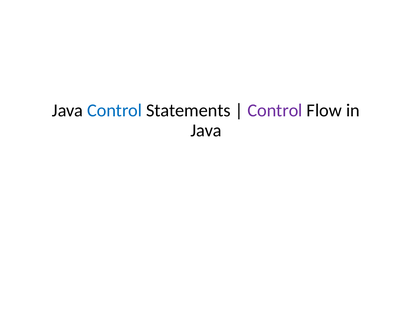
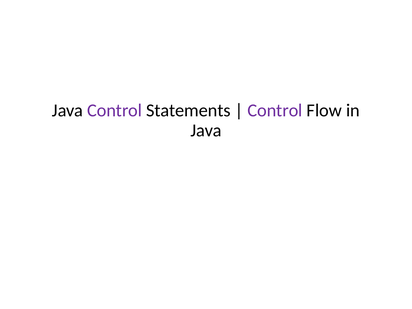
Control colour: blue -> purple (115, 111)
